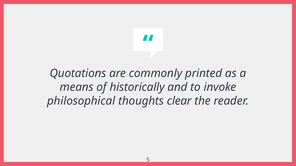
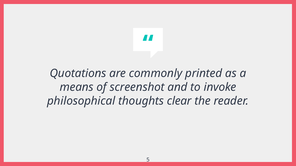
historically: historically -> screenshot (137, 87)
